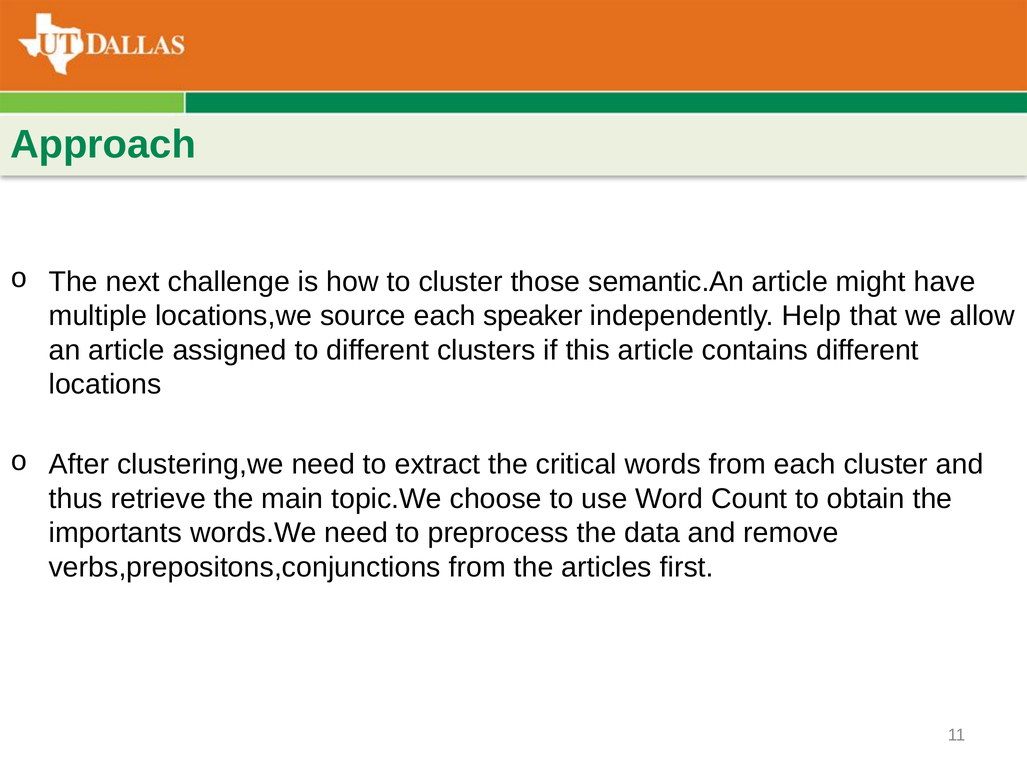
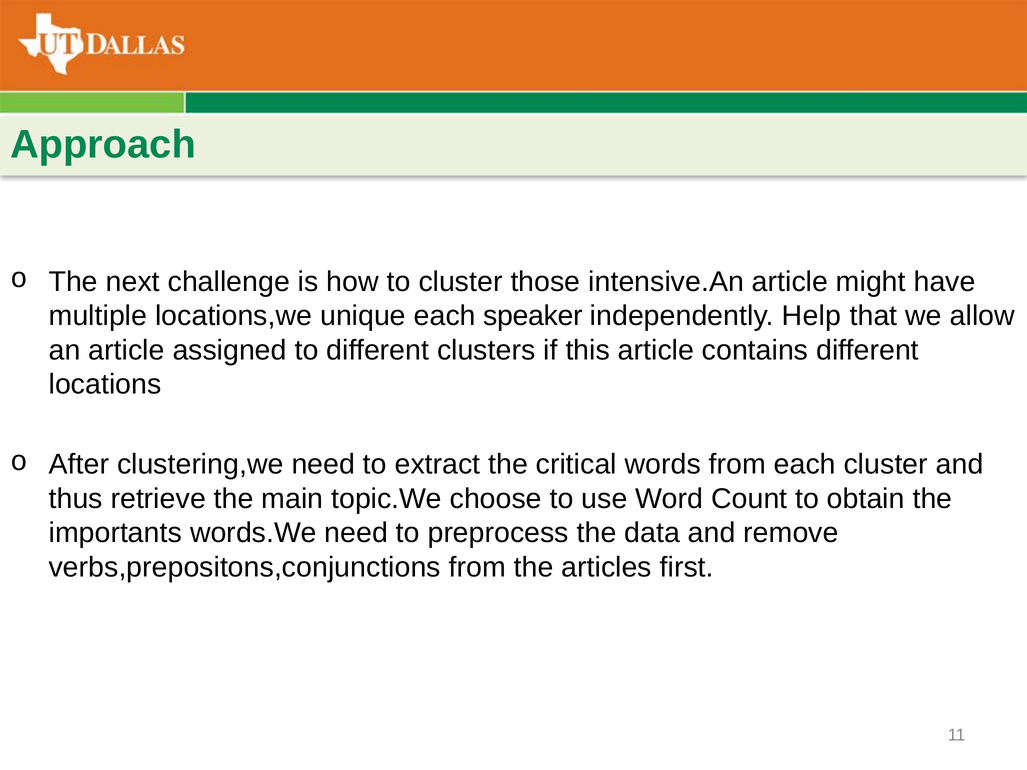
semantic.An: semantic.An -> intensive.An (666, 282)
source: source -> unique (363, 316)
